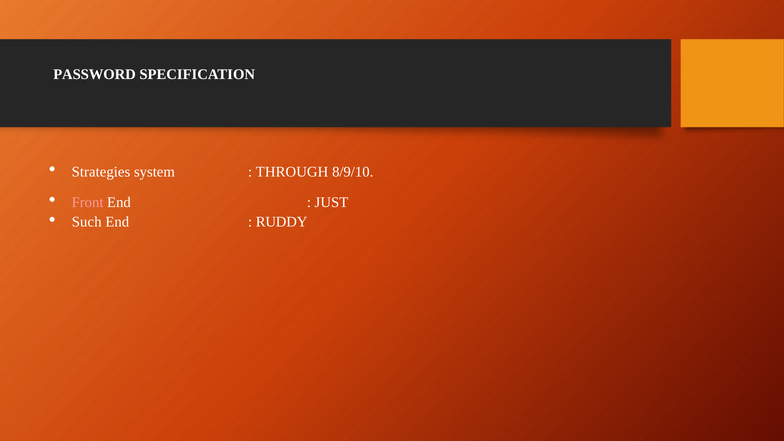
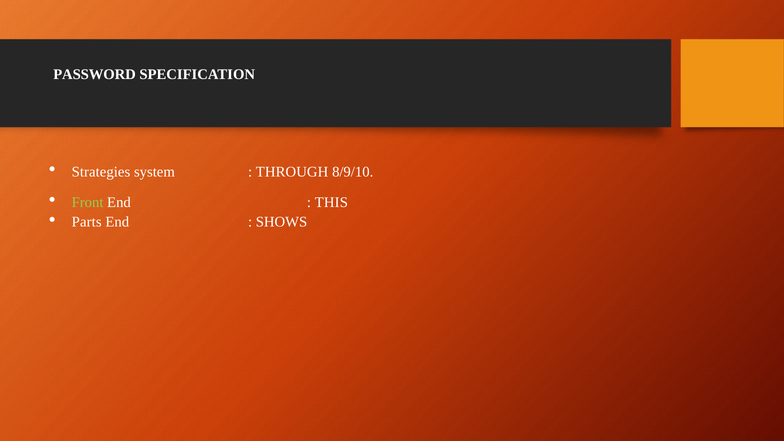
Front colour: pink -> light green (88, 202)
JUST: JUST -> THIS (331, 202)
Such: Such -> Parts (87, 222)
RUDDY: RUDDY -> SHOWS (282, 222)
